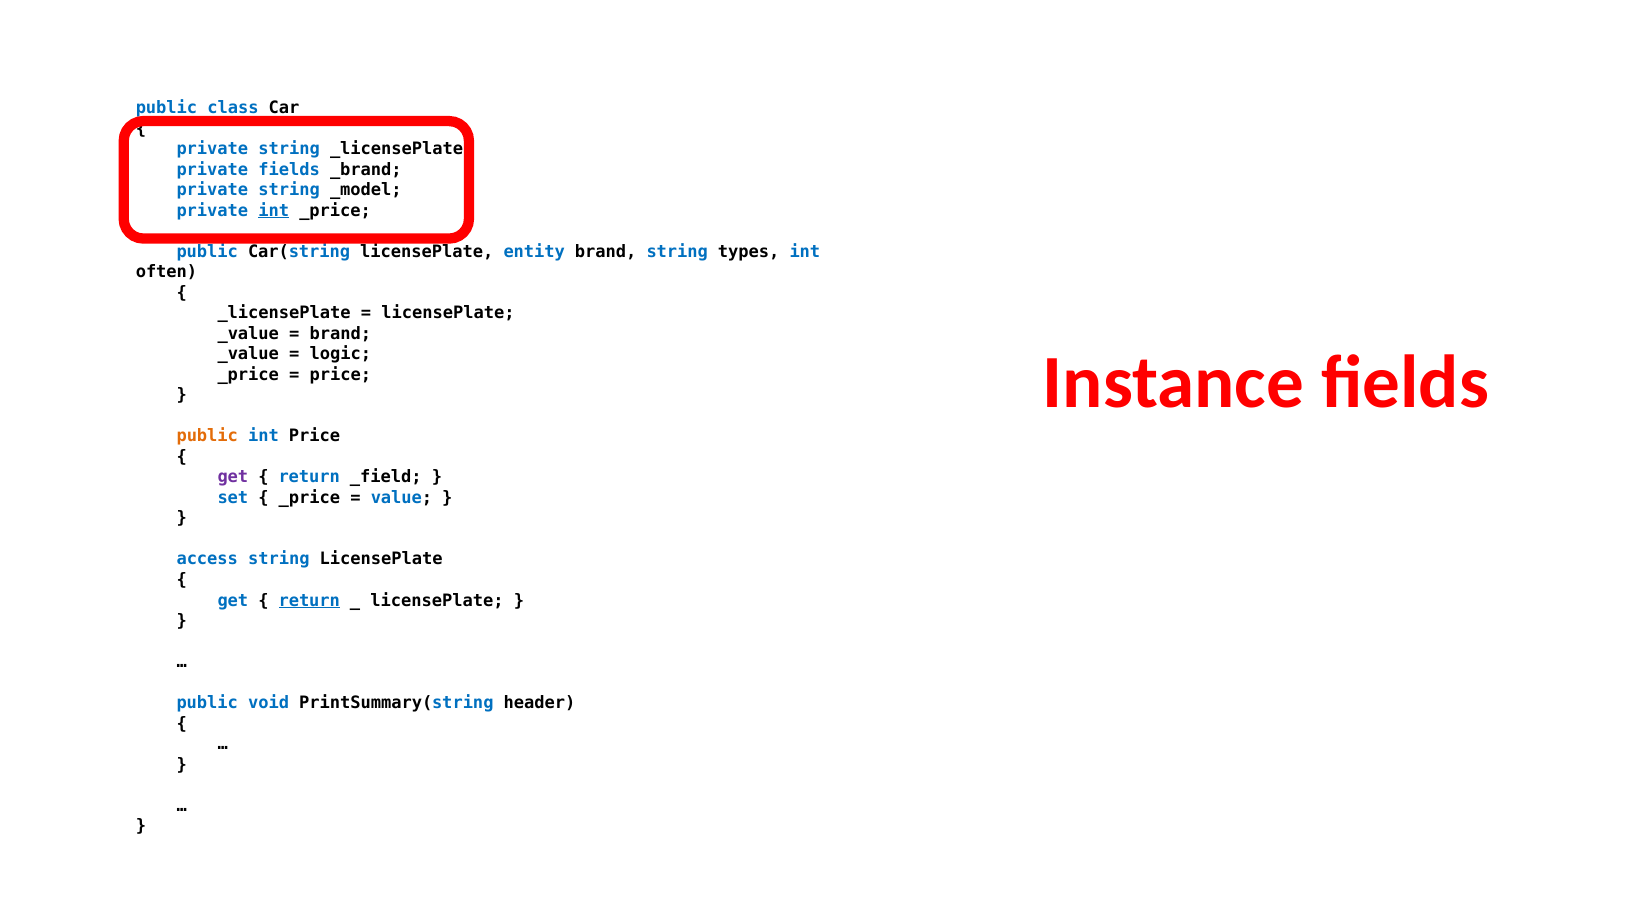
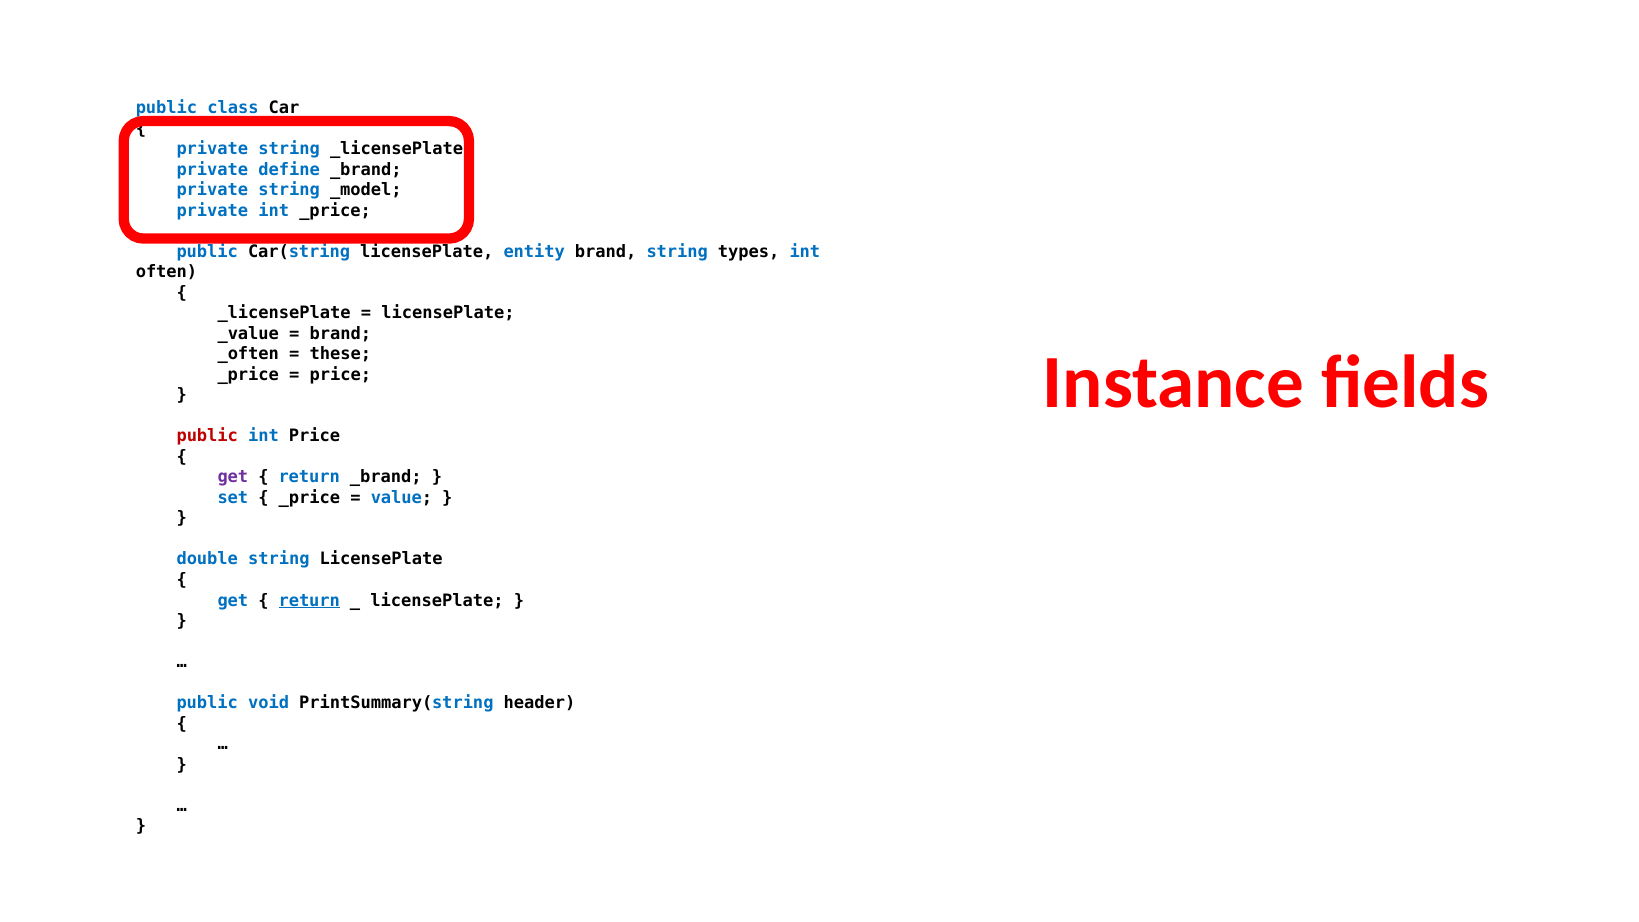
private fields: fields -> define (289, 169)
int underline: present -> none (274, 210)
_value: _value -> _often (248, 354)
logic: logic -> these (340, 354)
public colour: orange -> red (207, 436)
return _field: _field -> _brand (386, 477)
access: access -> double (207, 559)
